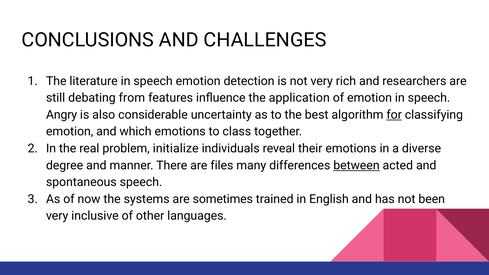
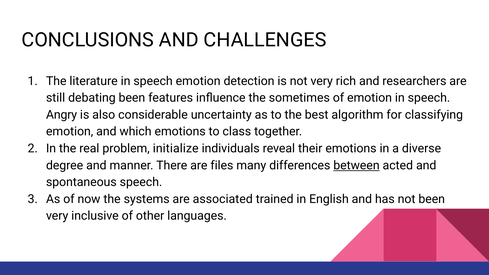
debating from: from -> been (132, 98)
application: application -> sometimes (299, 98)
for underline: present -> none (394, 115)
sometimes: sometimes -> associated (223, 199)
